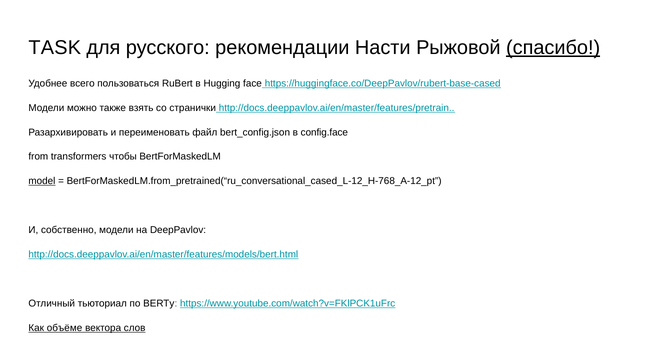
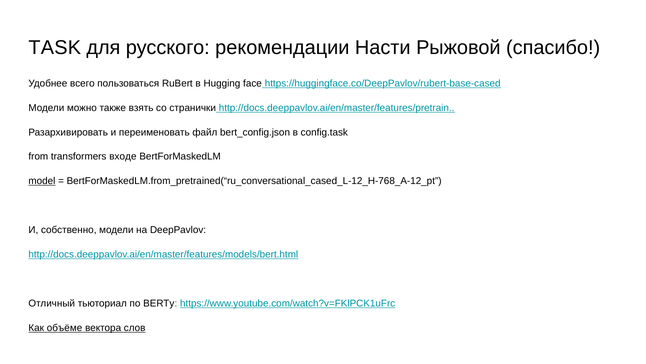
спасибо underline: present -> none (553, 48)
config.face: config.face -> config.task (324, 132)
чтобы: чтобы -> входе (123, 156)
